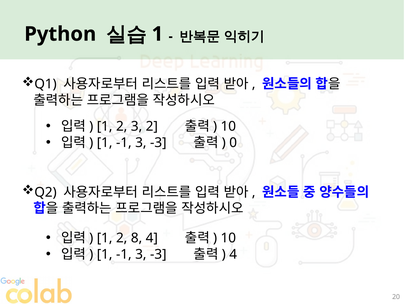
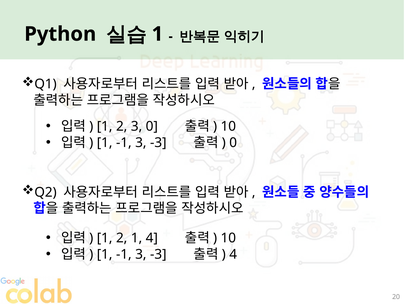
3 2: 2 -> 0 (152, 126)
2 8: 8 -> 1 (137, 238)
